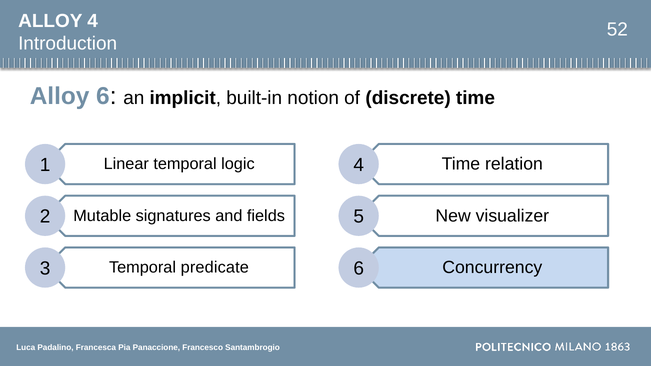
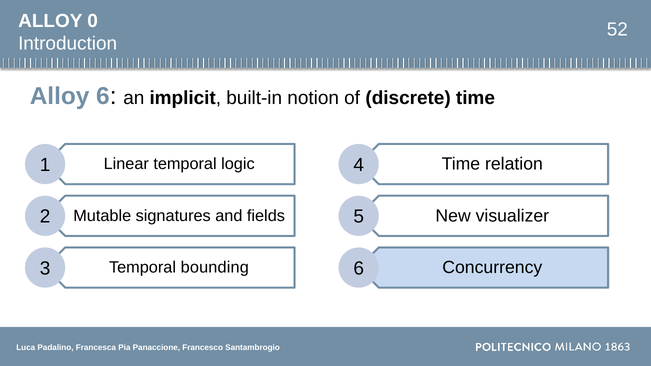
ALLOY 4: 4 -> 0 (93, 21)
predicate: predicate -> bounding (215, 268)
